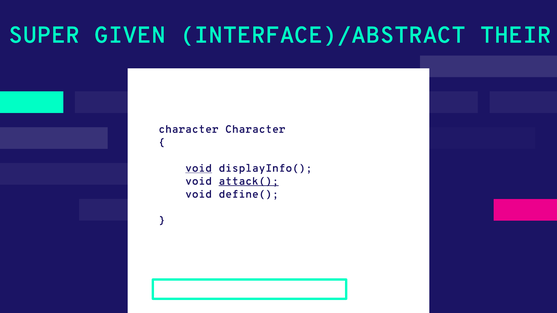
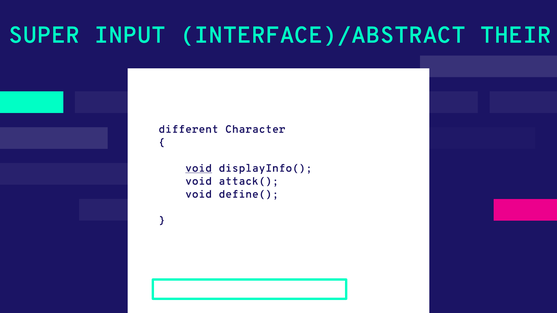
GIVEN: GIVEN -> INPUT (130, 35)
character: character -> different (189, 129)
attack( underline: present -> none (249, 181)
